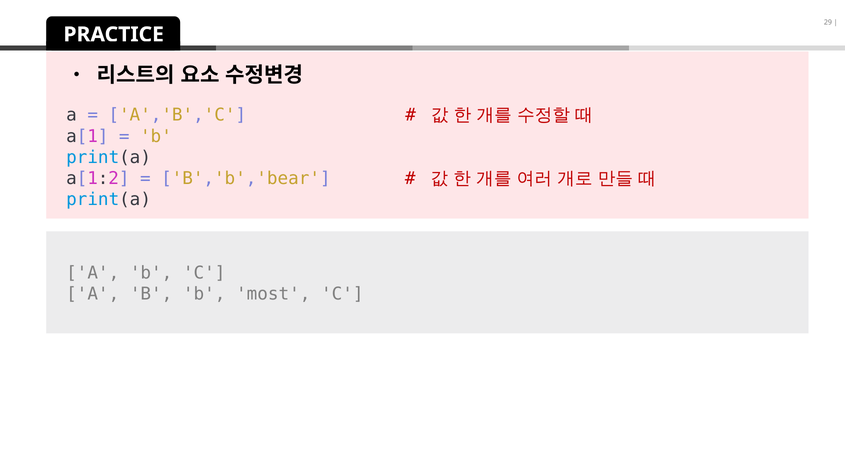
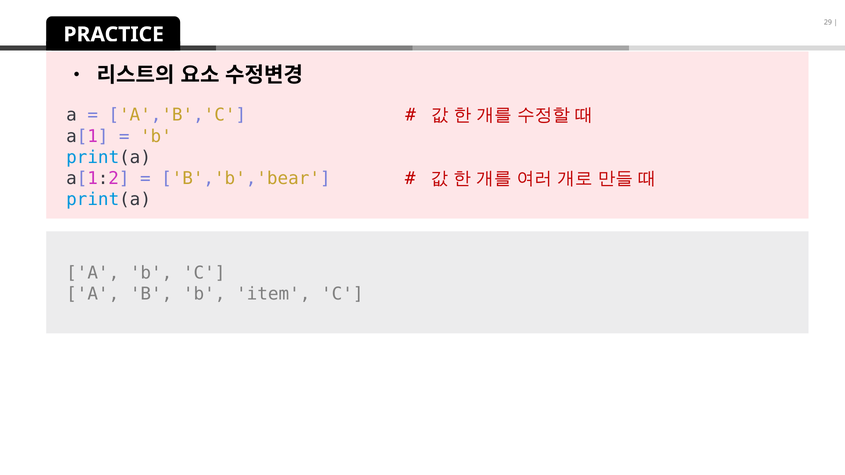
most: most -> item (273, 294)
